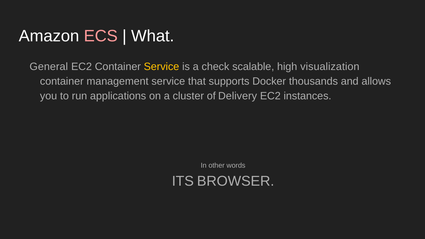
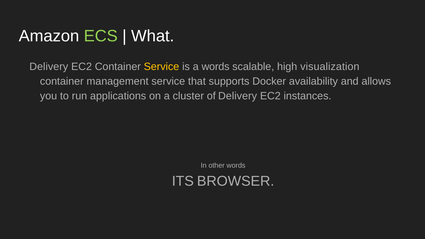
ECS colour: pink -> light green (101, 36)
General: General -> Delivery (49, 67)
a check: check -> words (216, 67)
thousands: thousands -> availability (313, 81)
